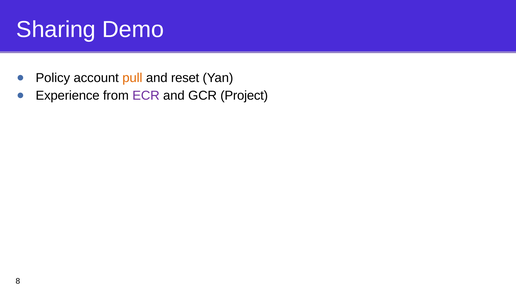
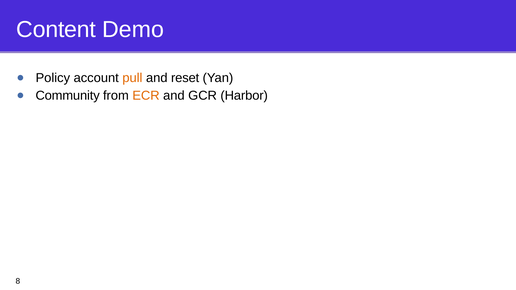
Sharing: Sharing -> Content (56, 30)
Experience: Experience -> Community (68, 96)
ECR colour: purple -> orange (146, 96)
Project: Project -> Harbor (244, 96)
